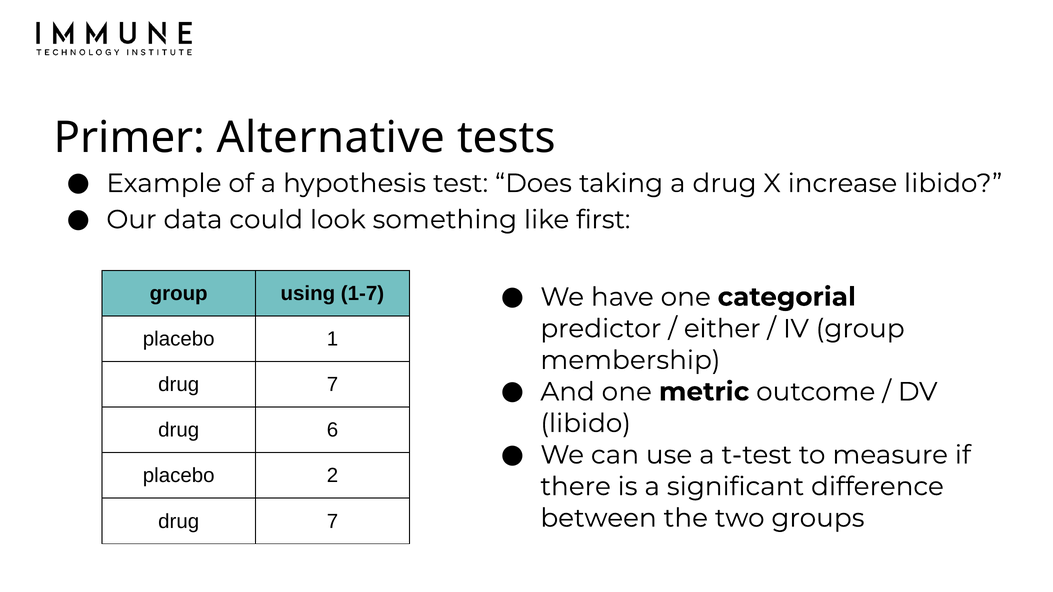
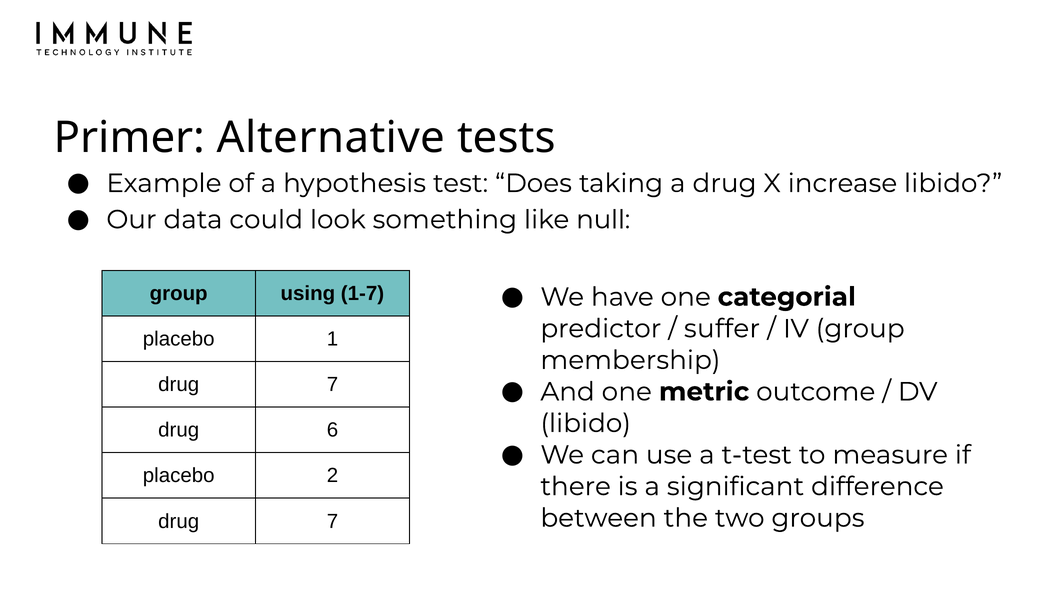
first: first -> null (603, 220)
either: either -> suffer (722, 329)
